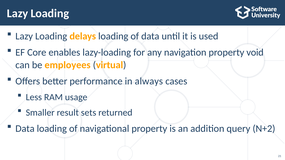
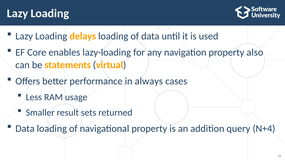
void: void -> also (255, 52)
employees: employees -> statements (68, 65)
N+2: N+2 -> N+4 (264, 129)
